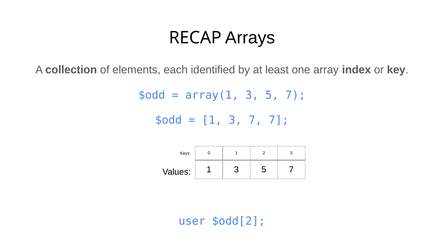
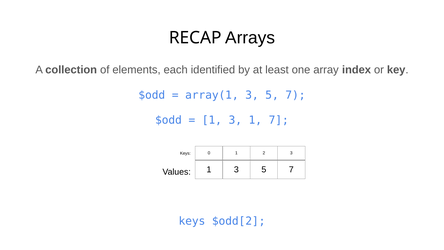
3 7: 7 -> 1 (255, 120)
user: user -> keys (192, 221)
